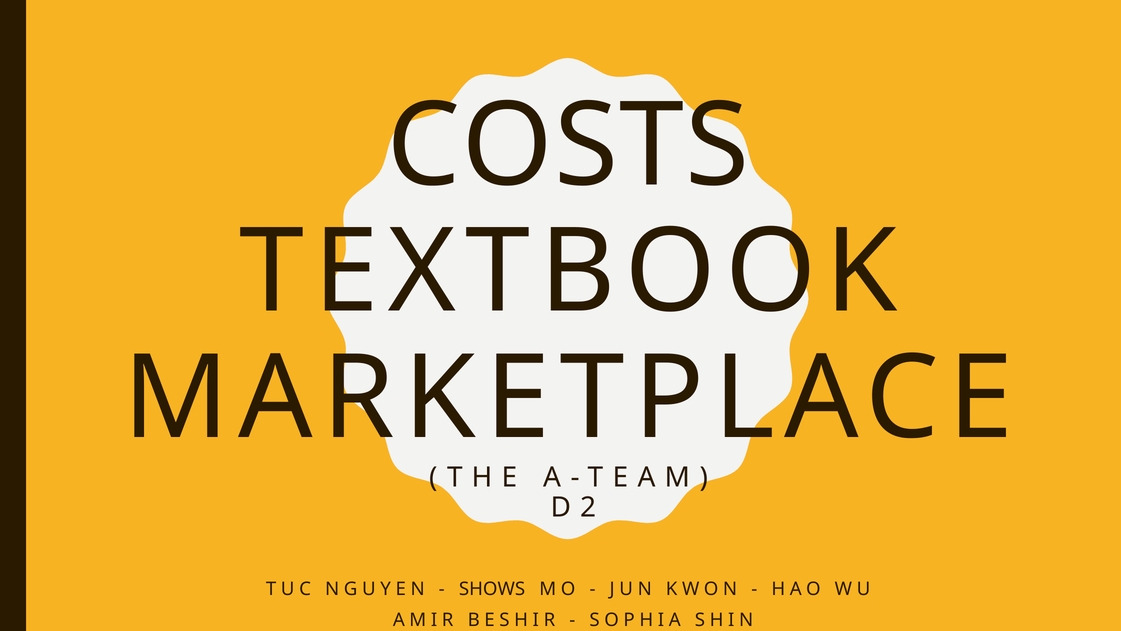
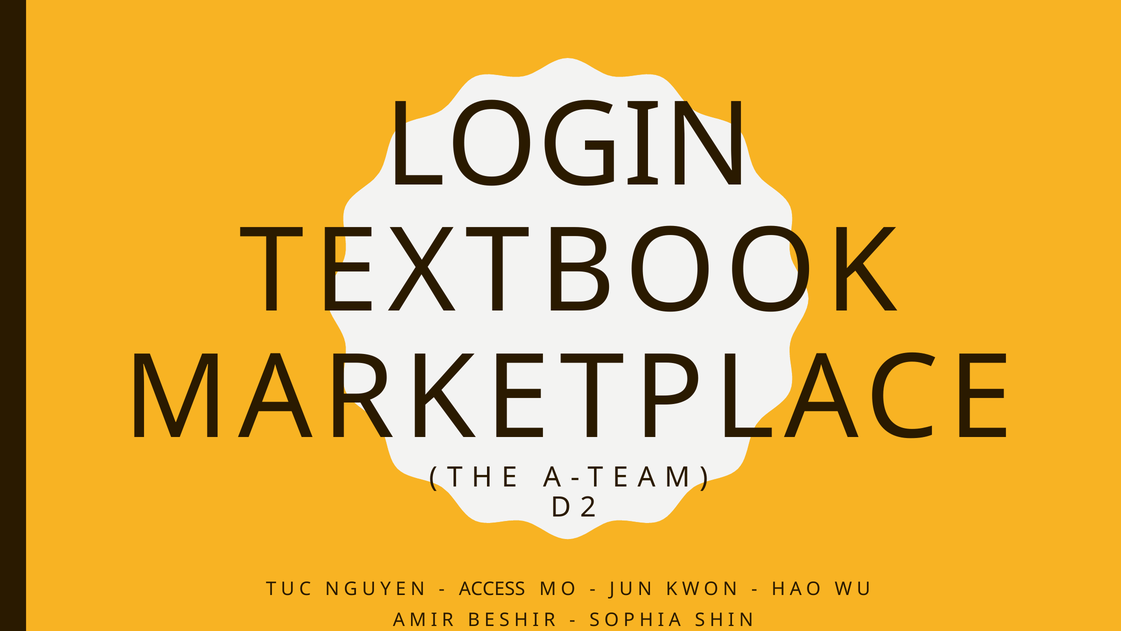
COSTS: COSTS -> LOGIN (568, 146)
SHOWS: SHOWS -> ACCESS (492, 589)
